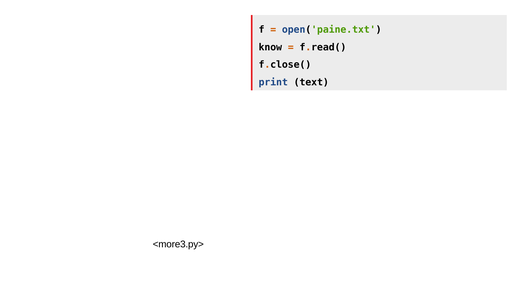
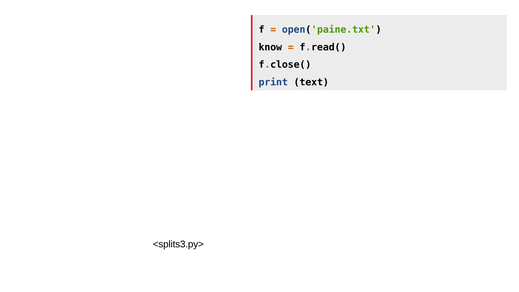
<more3.py>: <more3.py> -> <splits3.py> (178, 244)
